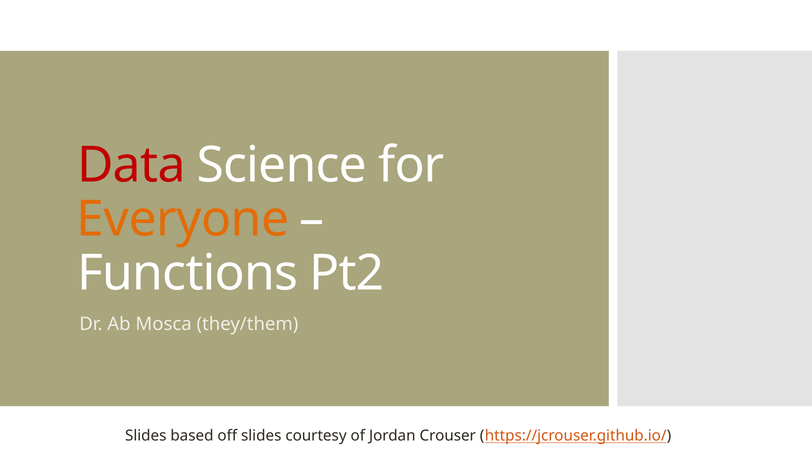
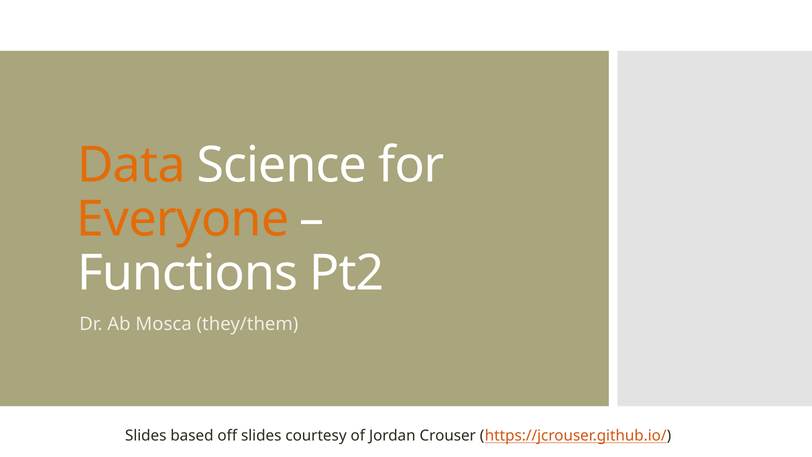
Data colour: red -> orange (132, 165)
